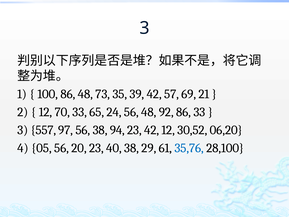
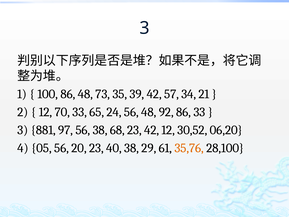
69: 69 -> 34 (189, 94)
557: 557 -> 881 (43, 130)
94: 94 -> 68 (117, 130)
35,76 colour: blue -> orange (189, 148)
